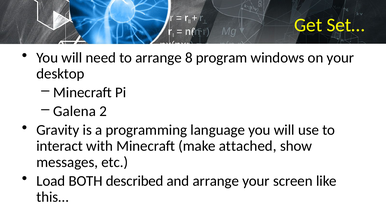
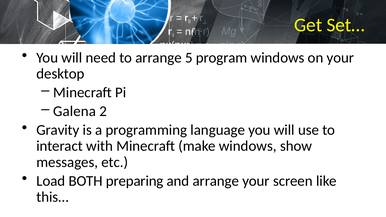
8: 8 -> 5 (189, 58)
make attached: attached -> windows (248, 146)
described: described -> preparing (135, 181)
